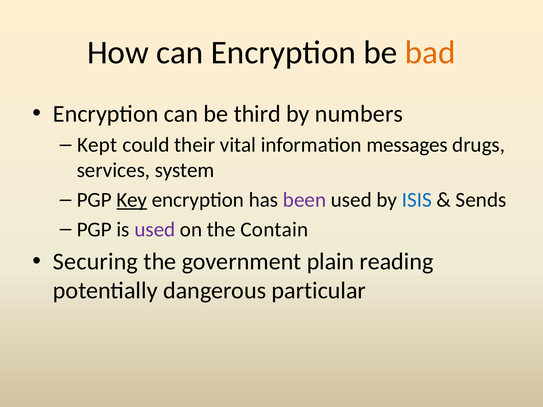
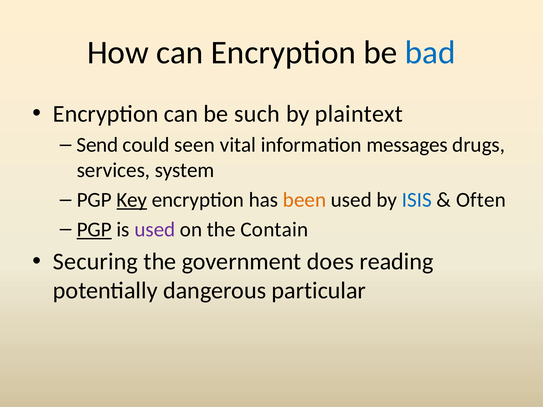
bad colour: orange -> blue (430, 53)
third: third -> such (257, 114)
numbers: numbers -> plaintext (359, 114)
Kept: Kept -> Send (97, 145)
their: their -> seen (195, 145)
been colour: purple -> orange (305, 200)
Sends: Sends -> Often (481, 200)
PGP underline: none -> present (94, 230)
plain: plain -> does (330, 262)
